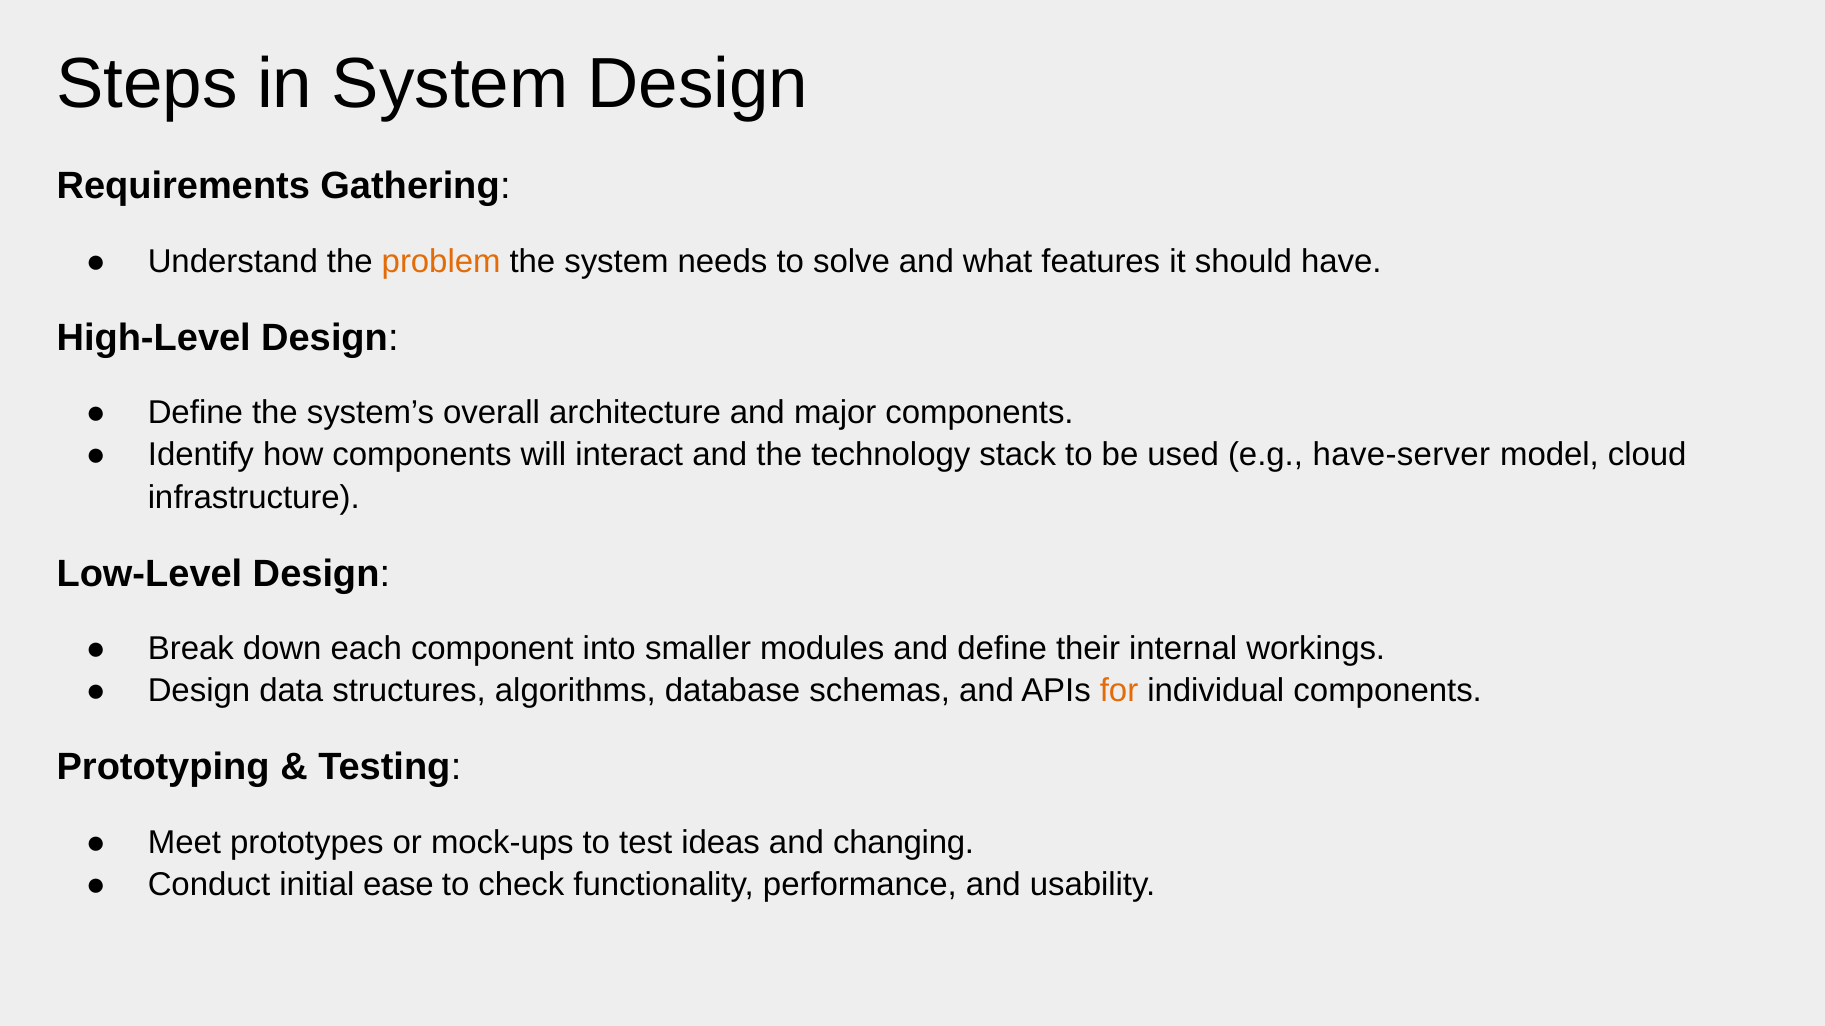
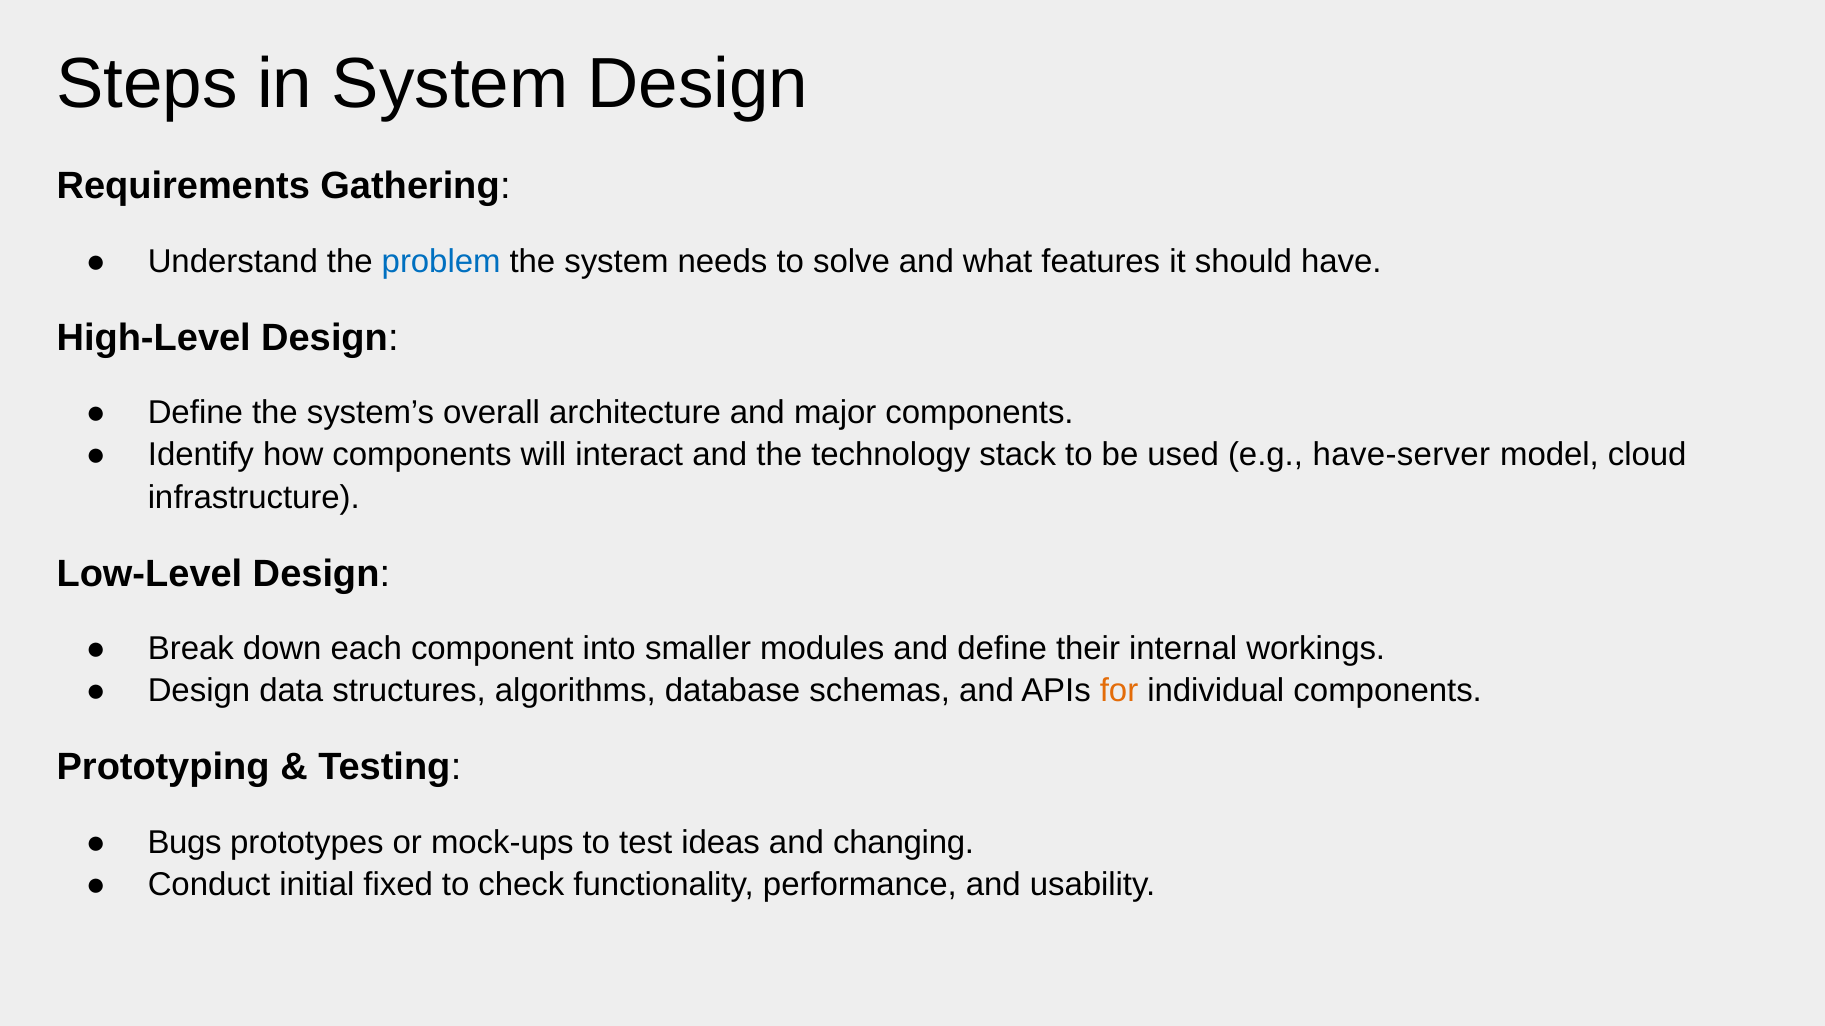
problem colour: orange -> blue (441, 261)
Meet: Meet -> Bugs (185, 843)
ease: ease -> fixed (398, 885)
